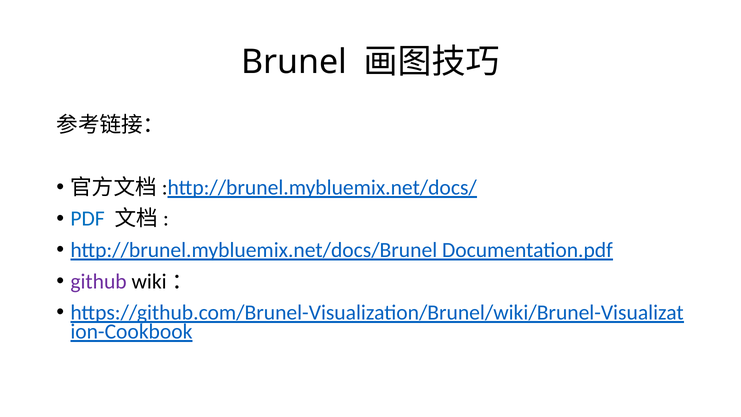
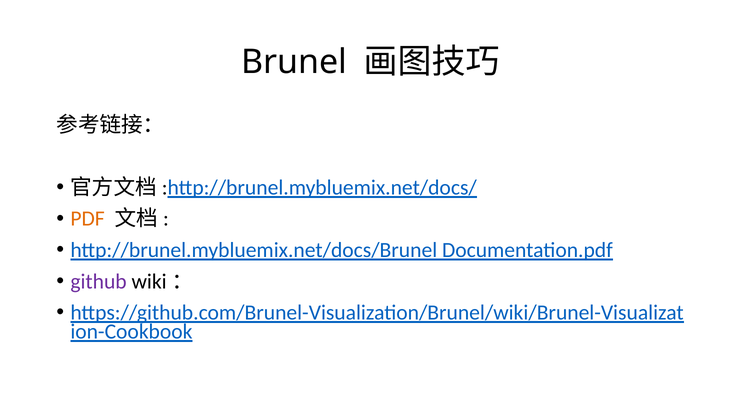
PDF colour: blue -> orange (88, 219)
